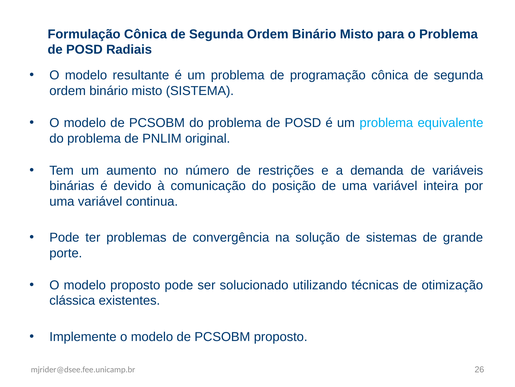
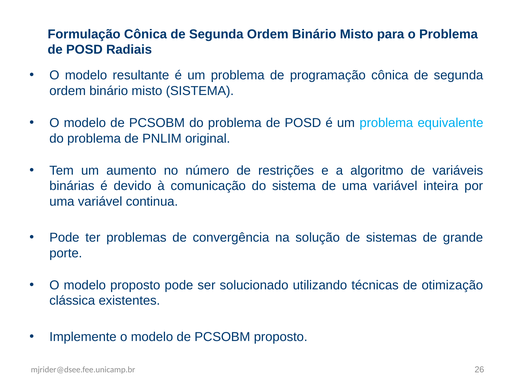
demanda: demanda -> algoritmo (377, 170)
do posição: posição -> sistema (294, 186)
